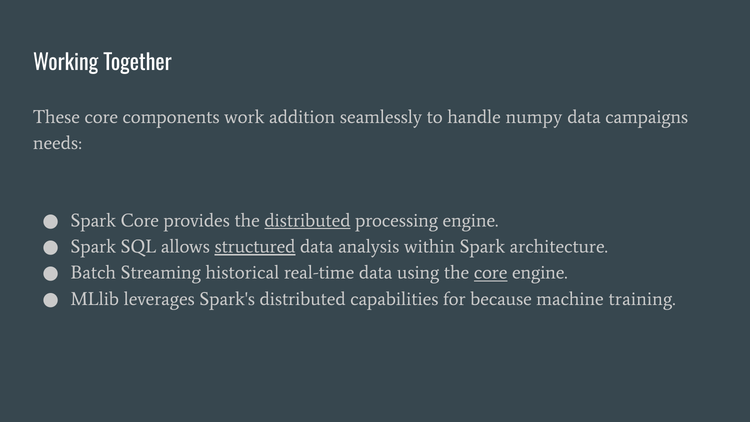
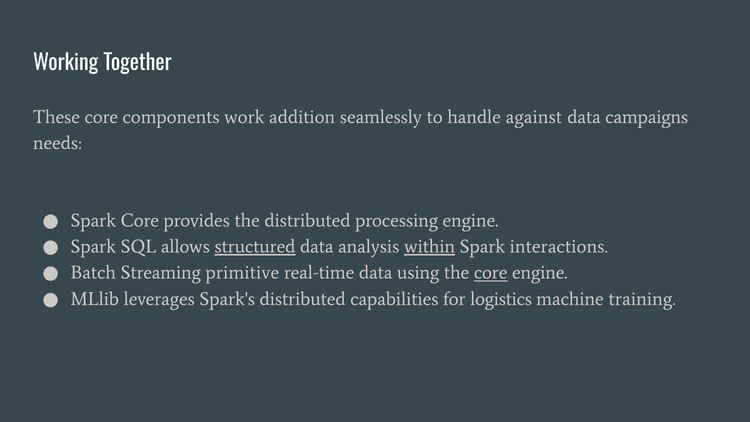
numpy: numpy -> against (534, 117)
distributed underline: present -> none (307, 220)
within underline: none -> present (430, 247)
architecture: architecture -> interactions (559, 247)
historical: historical -> primitive (242, 273)
because: because -> logistics (501, 299)
